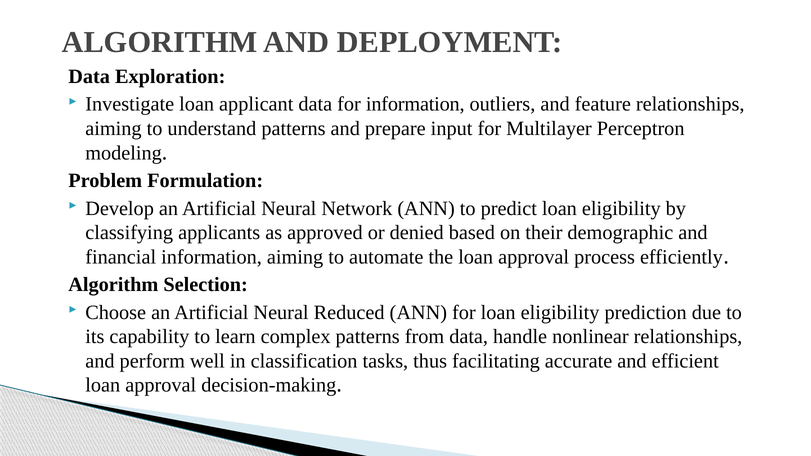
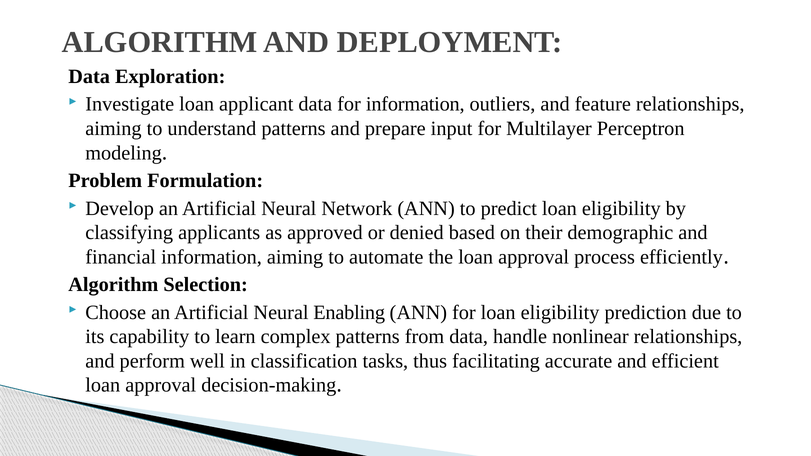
Reduced: Reduced -> Enabling (349, 312)
